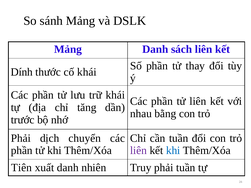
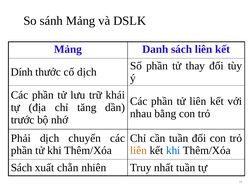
cố khái: khái -> dịch (87, 72)
liên colour: purple -> orange (138, 151)
Tiên: Tiên -> Sách (22, 168)
xuất danh: danh -> chẵn (68, 168)
Truy phải: phải -> nhất (164, 168)
